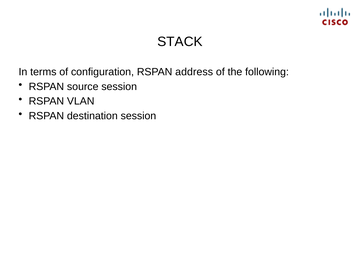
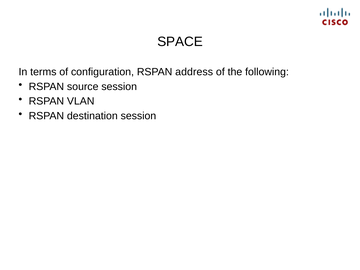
STACK: STACK -> SPACE (180, 42)
